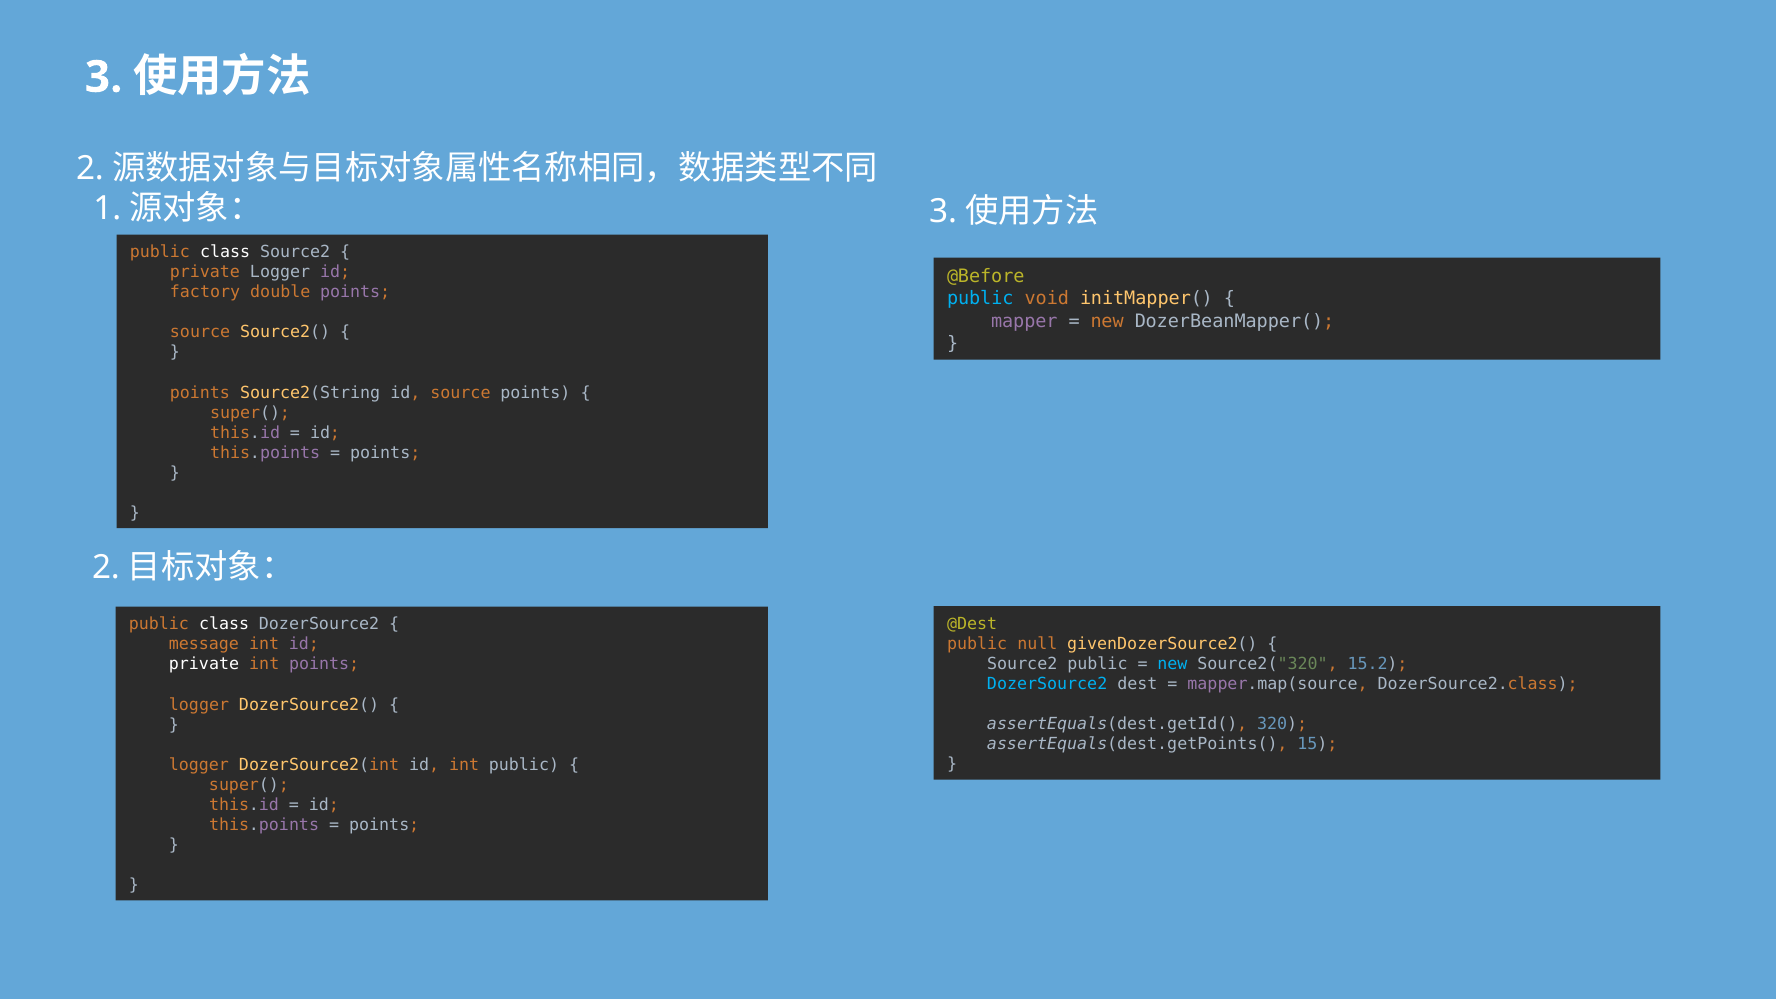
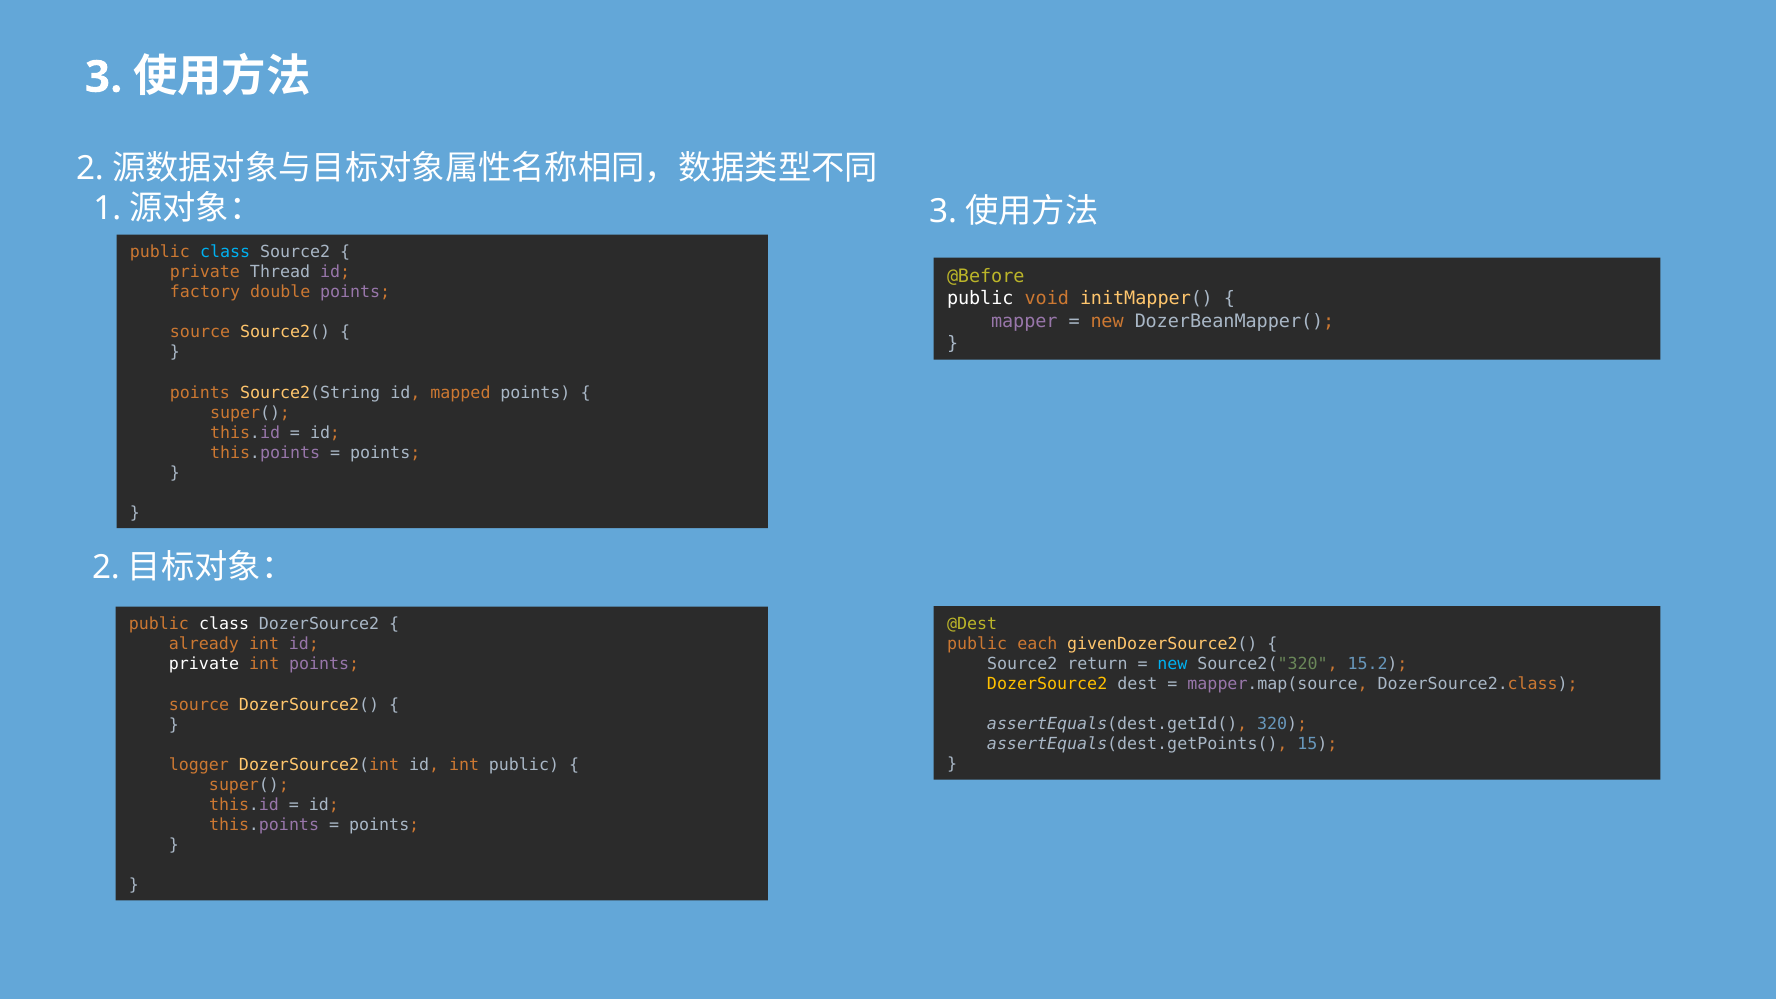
class colour: white -> light blue (225, 252)
private Logger: Logger -> Thread (280, 272)
public colour: light blue -> white (980, 299)
id source: source -> mapped (460, 393)
null: null -> each (1037, 644)
message: message -> already (204, 644)
Source2 public: public -> return (1097, 664)
DozerSource2 colour: light blue -> yellow (1047, 684)
logger: logger -> source (199, 705)
